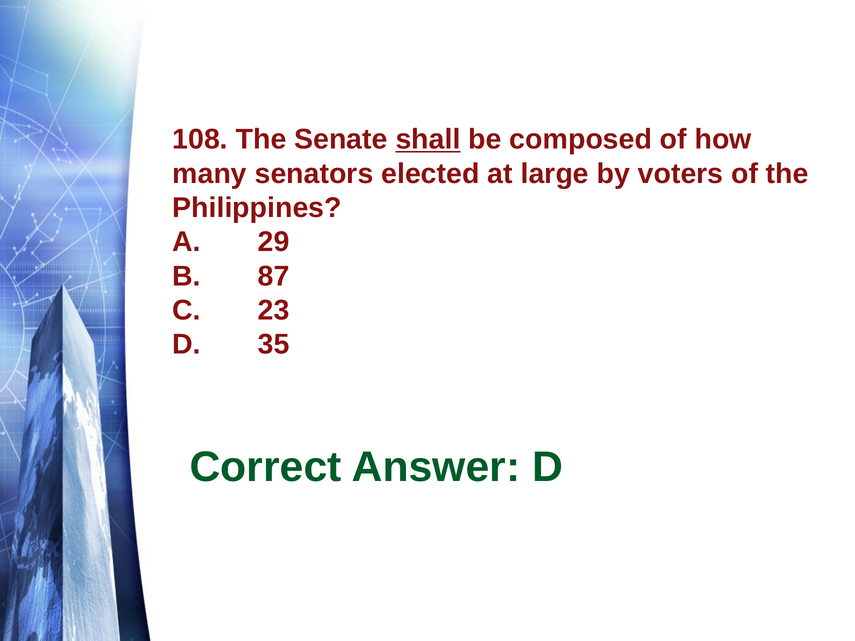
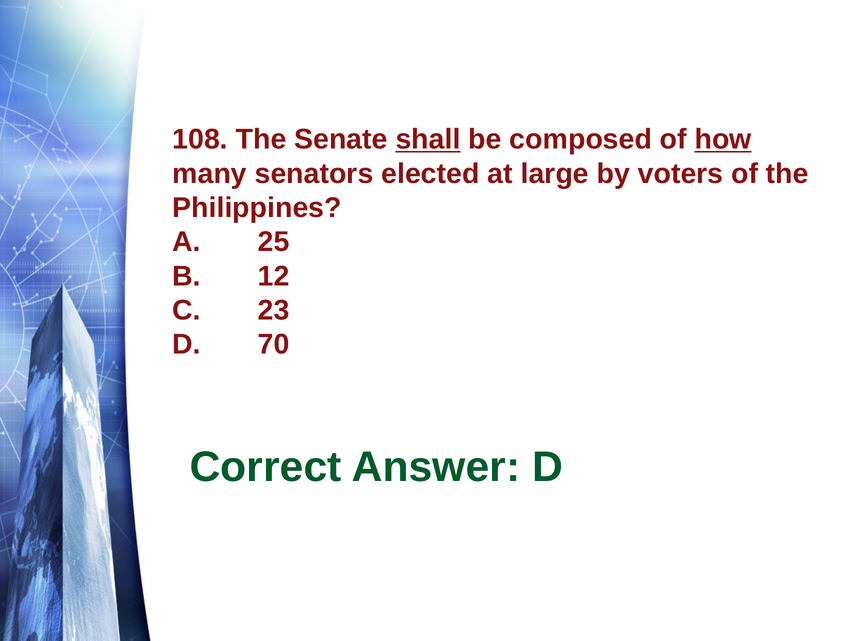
how underline: none -> present (723, 140)
29: 29 -> 25 (274, 242)
87: 87 -> 12 (274, 276)
35: 35 -> 70 (274, 345)
